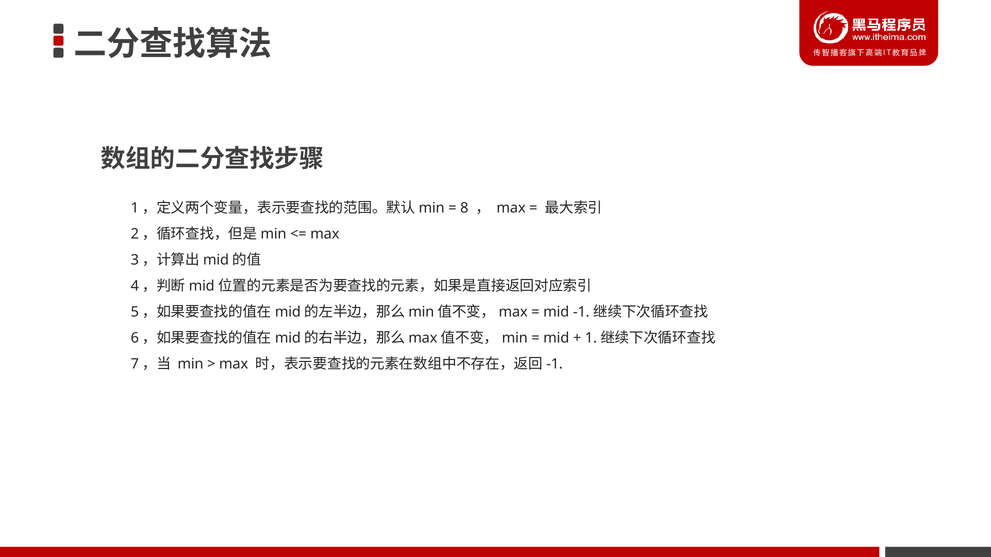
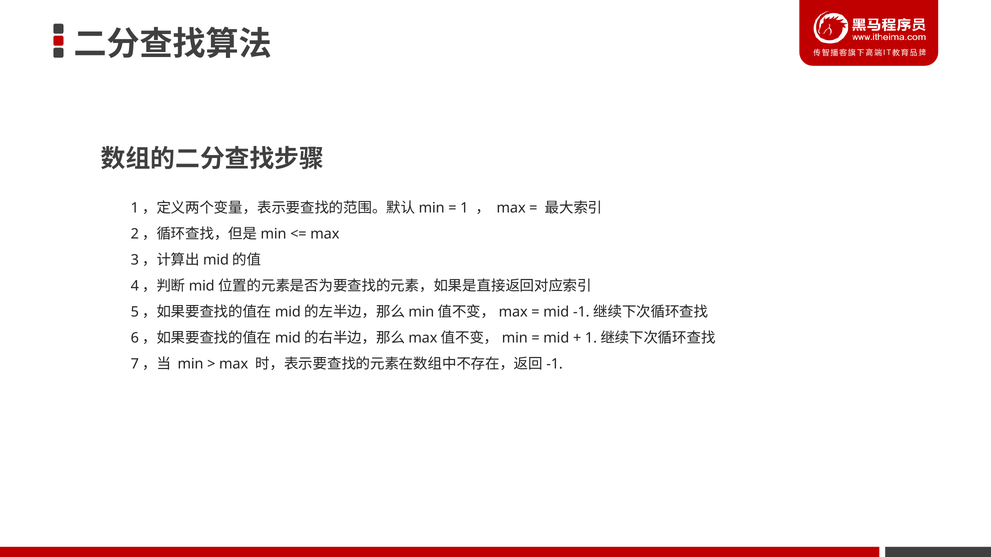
8: 8 -> 1 (464, 208)
